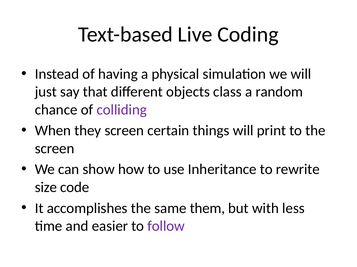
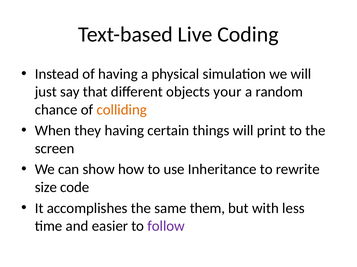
class: class -> your (227, 92)
colliding colour: purple -> orange (122, 110)
they screen: screen -> having (124, 131)
